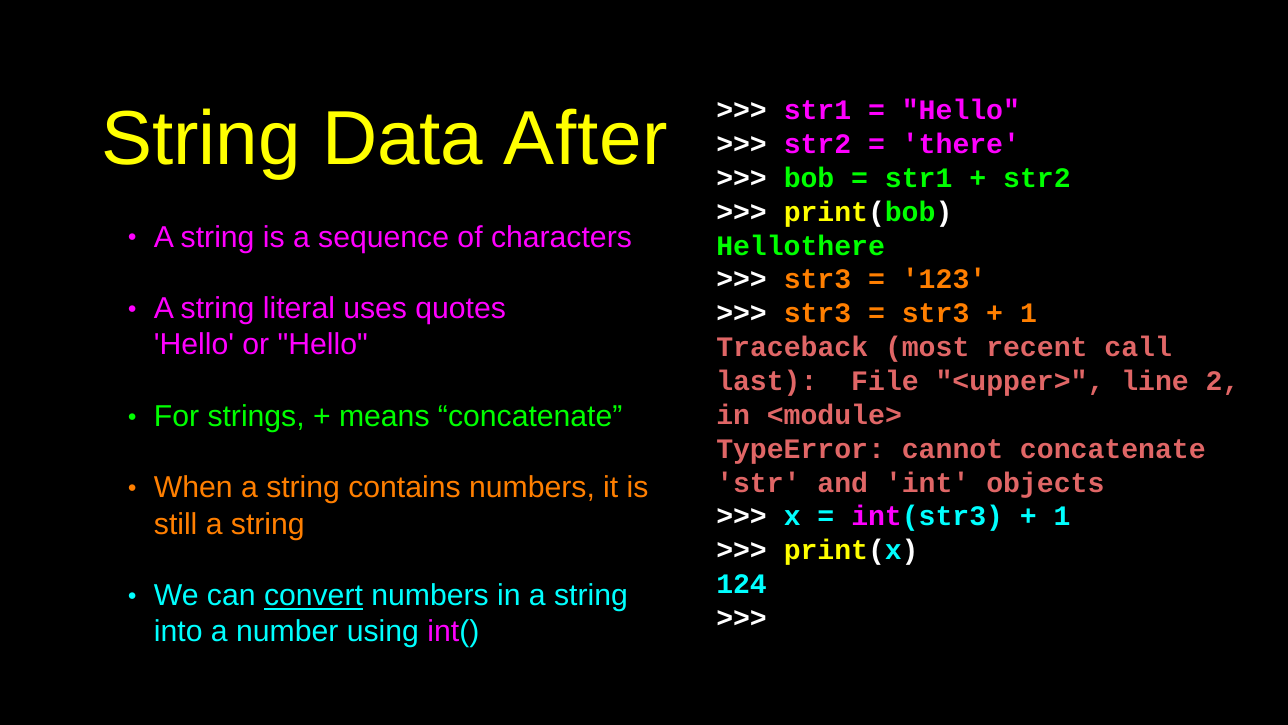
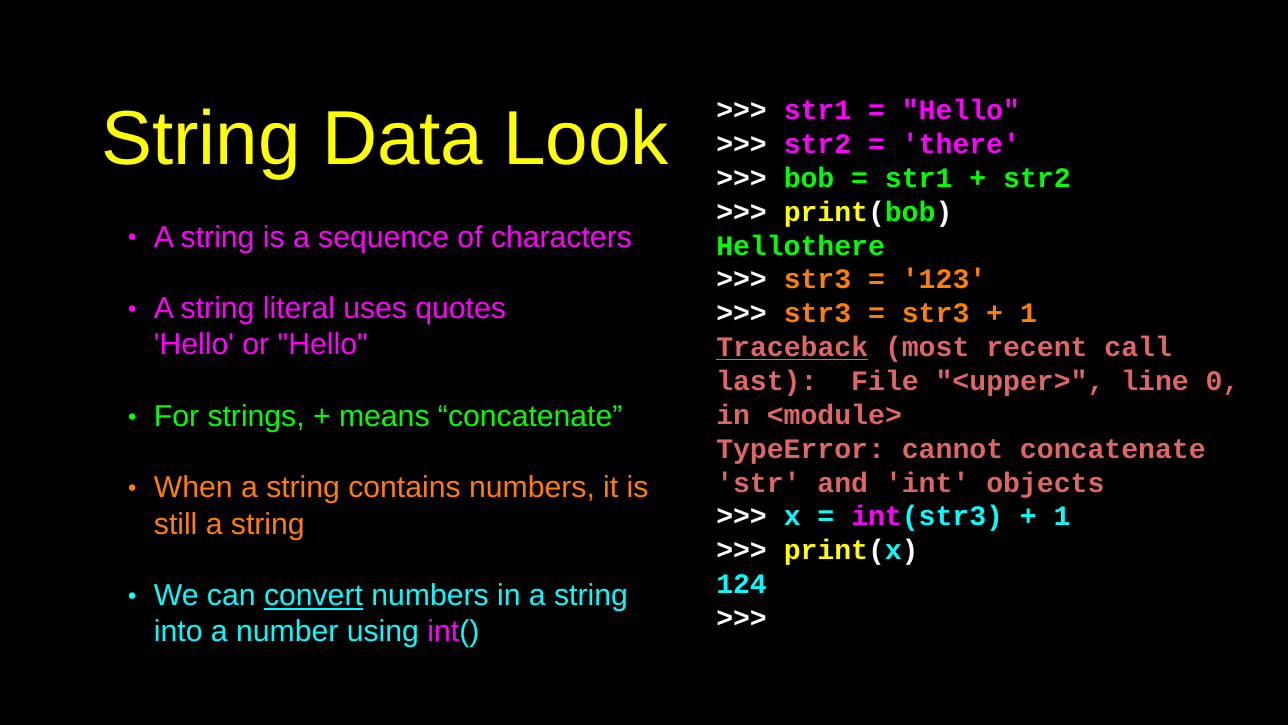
After: After -> Look (586, 139)
Traceback underline: none -> present (792, 347)
2: 2 -> 0 (1223, 381)
